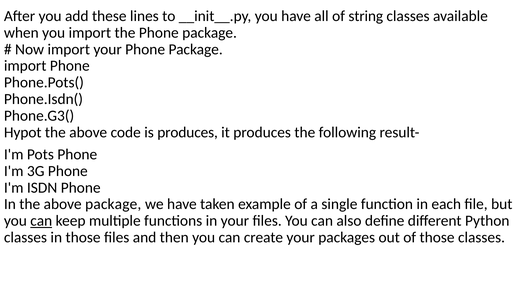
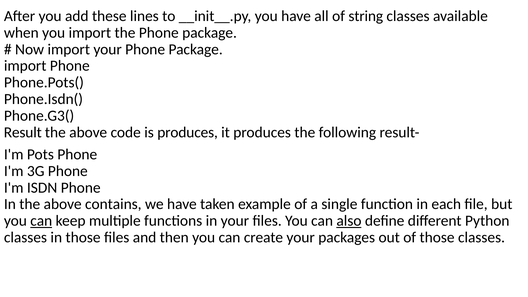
Hypot: Hypot -> Result (23, 132)
above package: package -> contains (113, 204)
also underline: none -> present (349, 221)
